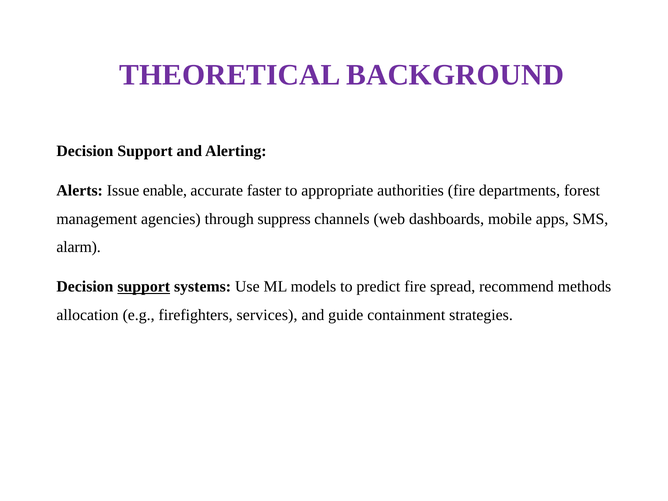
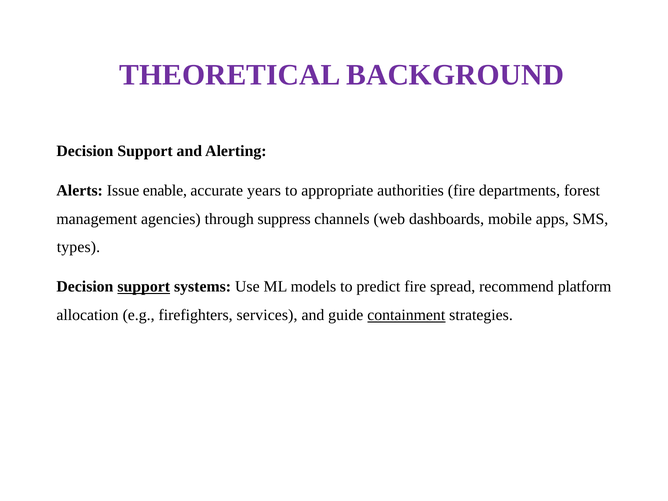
faster: faster -> years (264, 190)
alarm: alarm -> types (78, 247)
methods: methods -> platform (585, 287)
containment underline: none -> present (406, 315)
